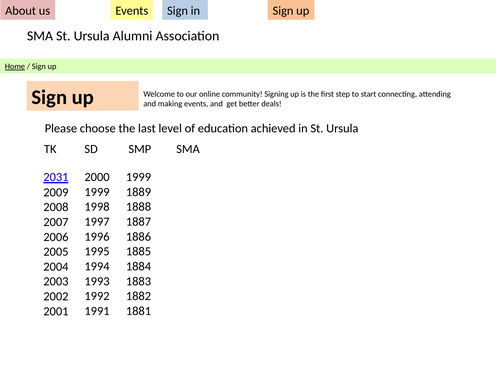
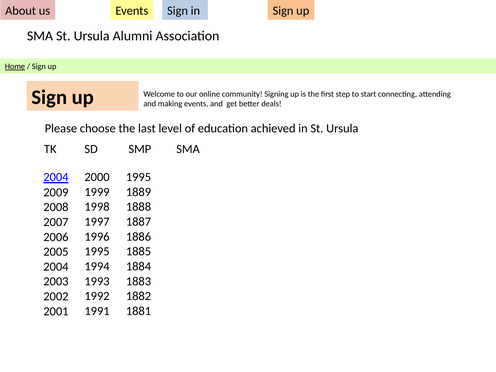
2031: 2031 -> 2004 (56, 177)
1999: 1999 -> 1995 (138, 177)
